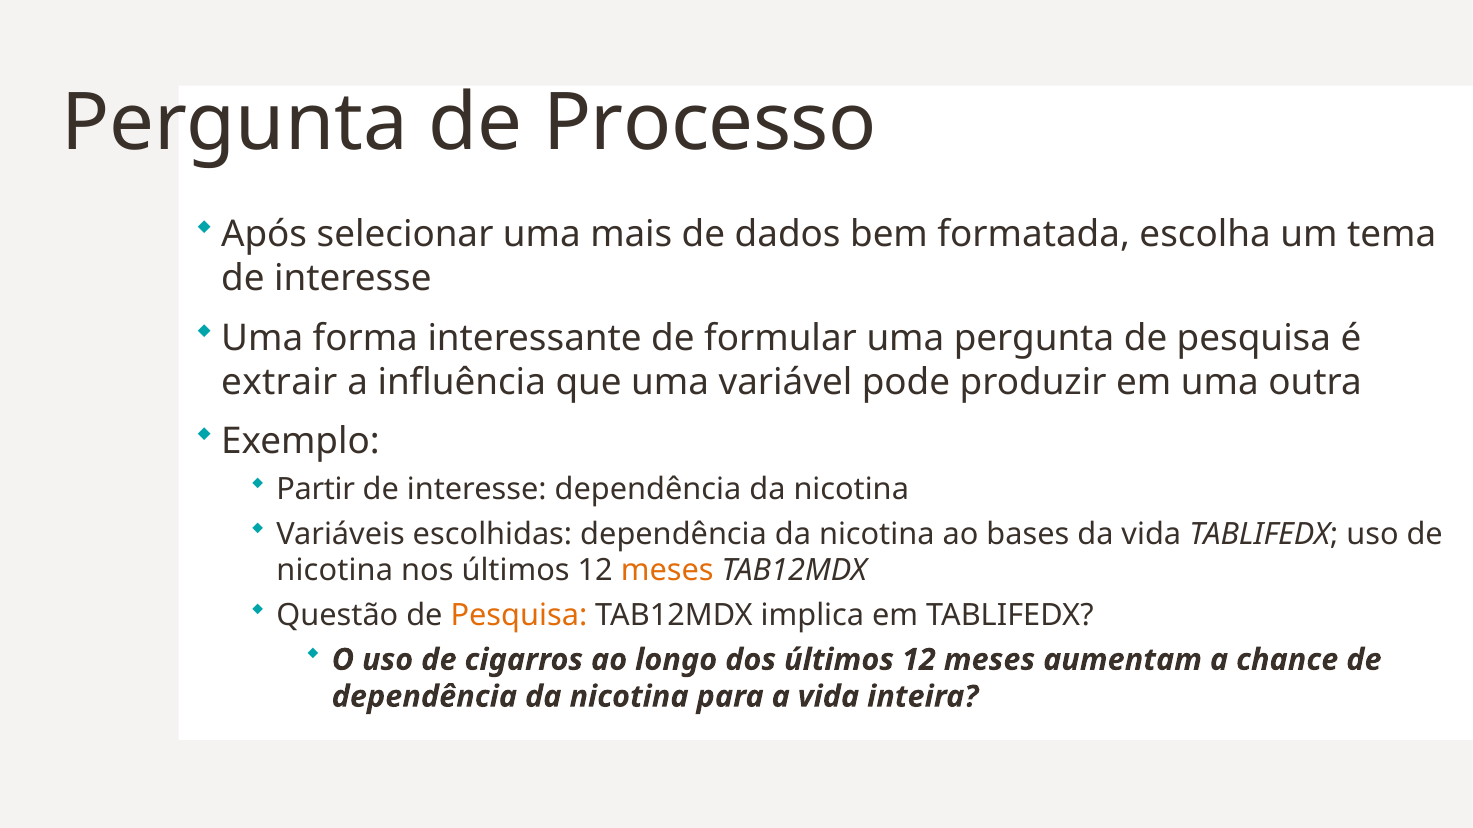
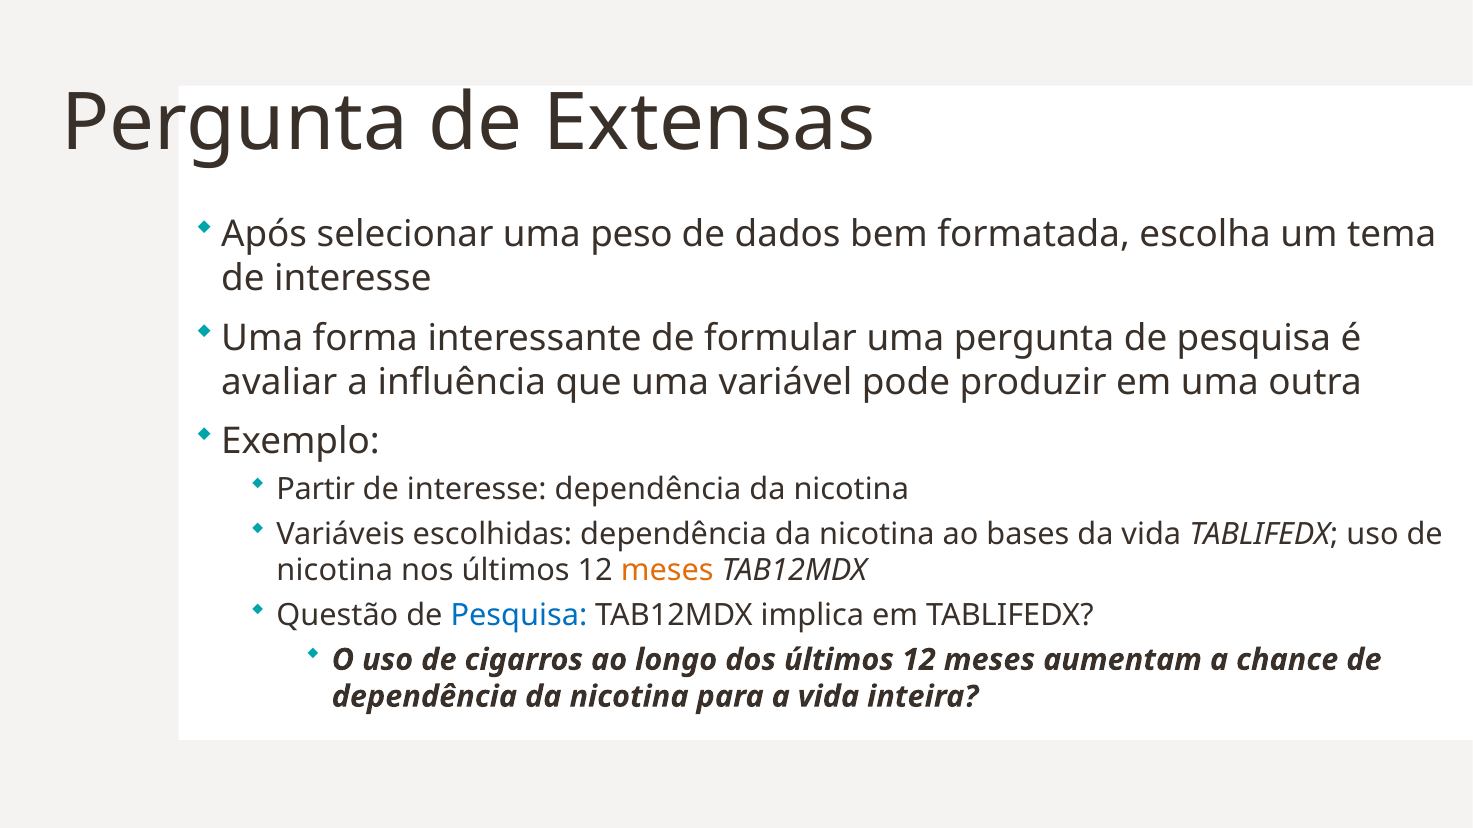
Processo: Processo -> Extensas (710, 124)
mais: mais -> peso (631, 234)
extrair: extrair -> avaliar (279, 382)
Pesquisa colour: orange -> blue (519, 616)
